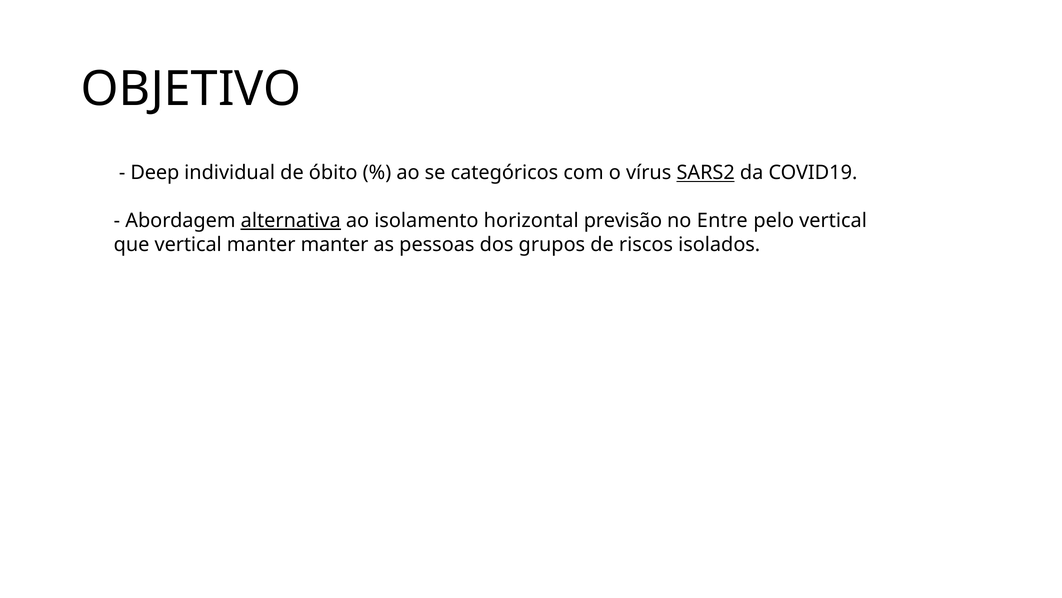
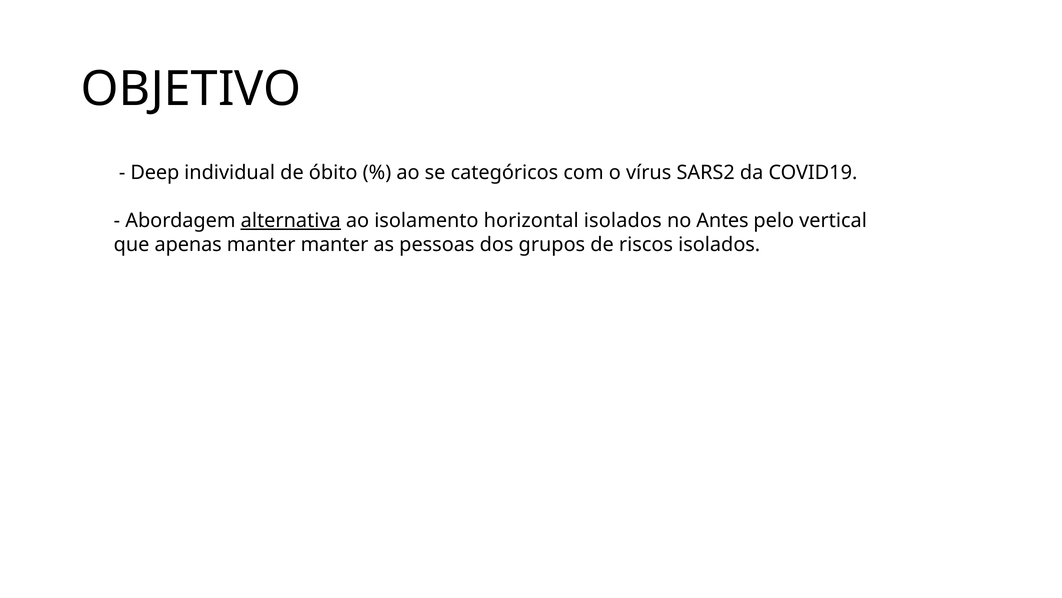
SARS2 underline: present -> none (706, 173)
horizontal previsão: previsão -> isolados (623, 220)
Entre: Entre -> Antes (722, 220)
que vertical: vertical -> apenas (188, 244)
